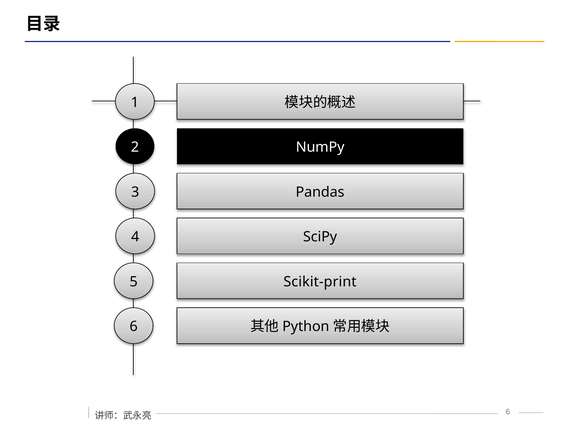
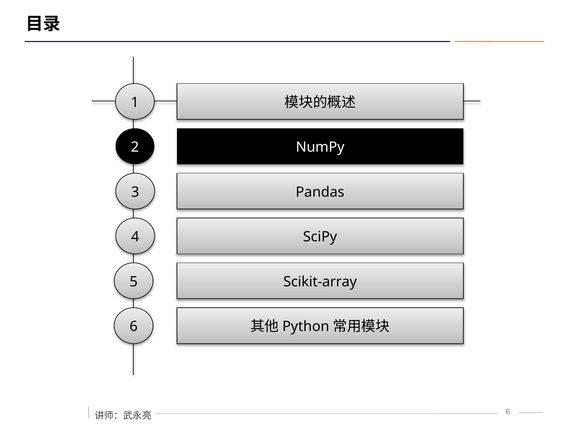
Scikit-print: Scikit-print -> Scikit-array (320, 282)
